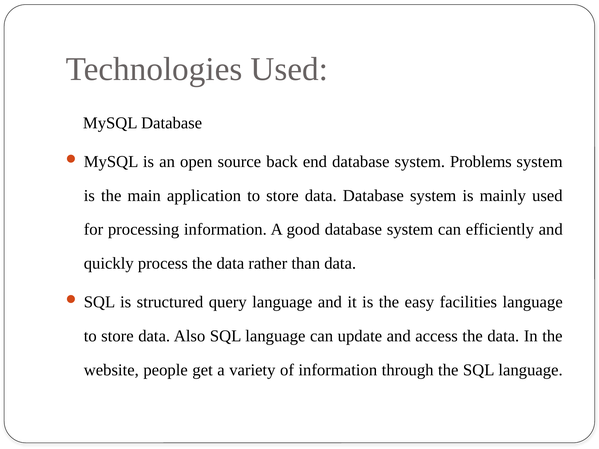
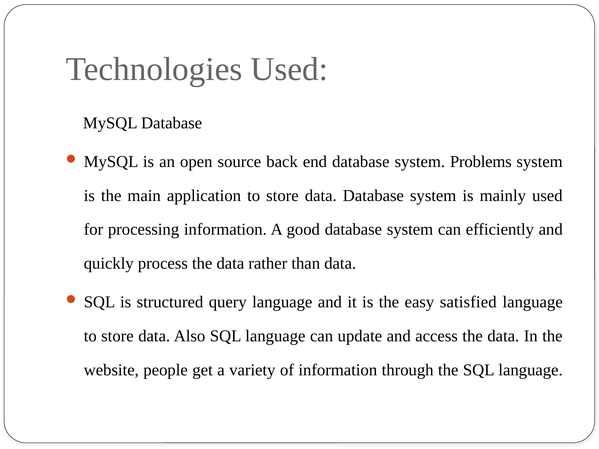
facilities: facilities -> satisfied (468, 302)
